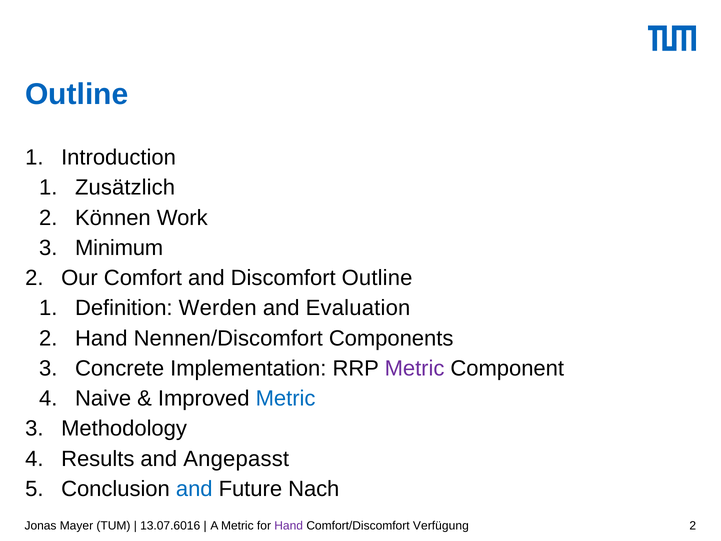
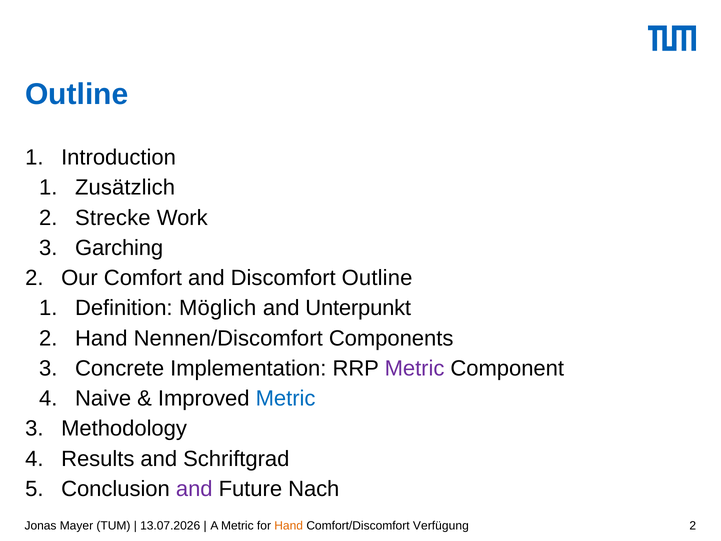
Können: Können -> Strecke (113, 218)
Minimum: Minimum -> Garching (119, 248)
Werden: Werden -> Möglich (218, 308)
Evaluation: Evaluation -> Unterpunkt (358, 308)
Angepasst: Angepasst -> Schriftgrad (236, 459)
and colour: blue -> purple (194, 489)
13.07.6016: 13.07.6016 -> 13.07.2026 (170, 526)
Hand colour: purple -> orange (289, 526)
